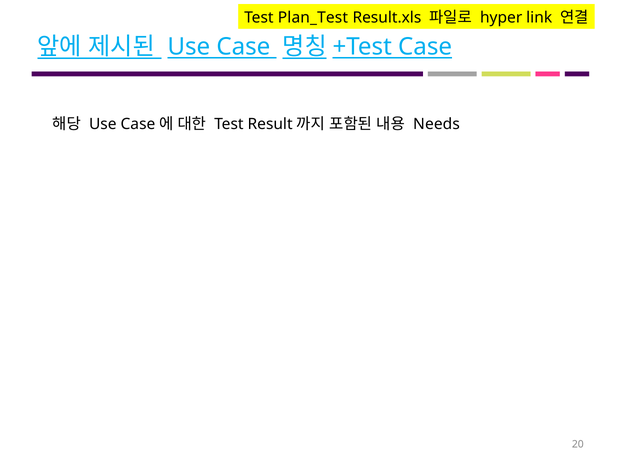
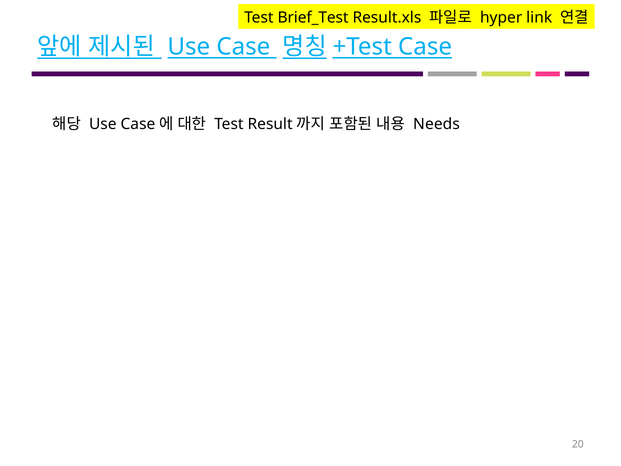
Plan_Test: Plan_Test -> Brief_Test (313, 17)
